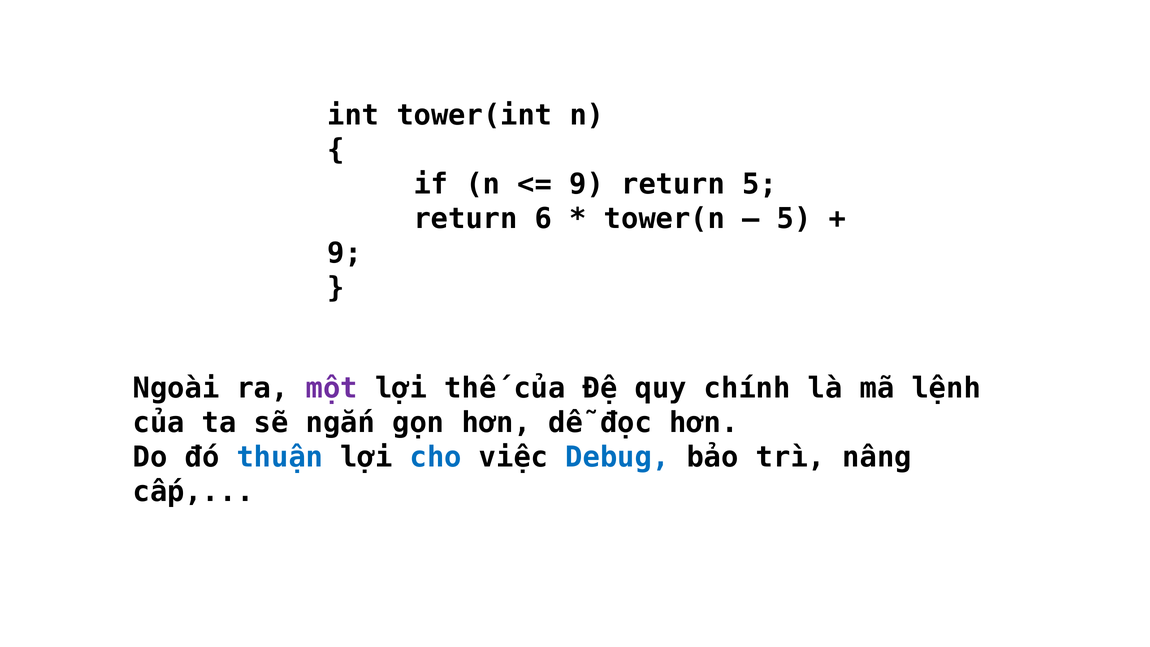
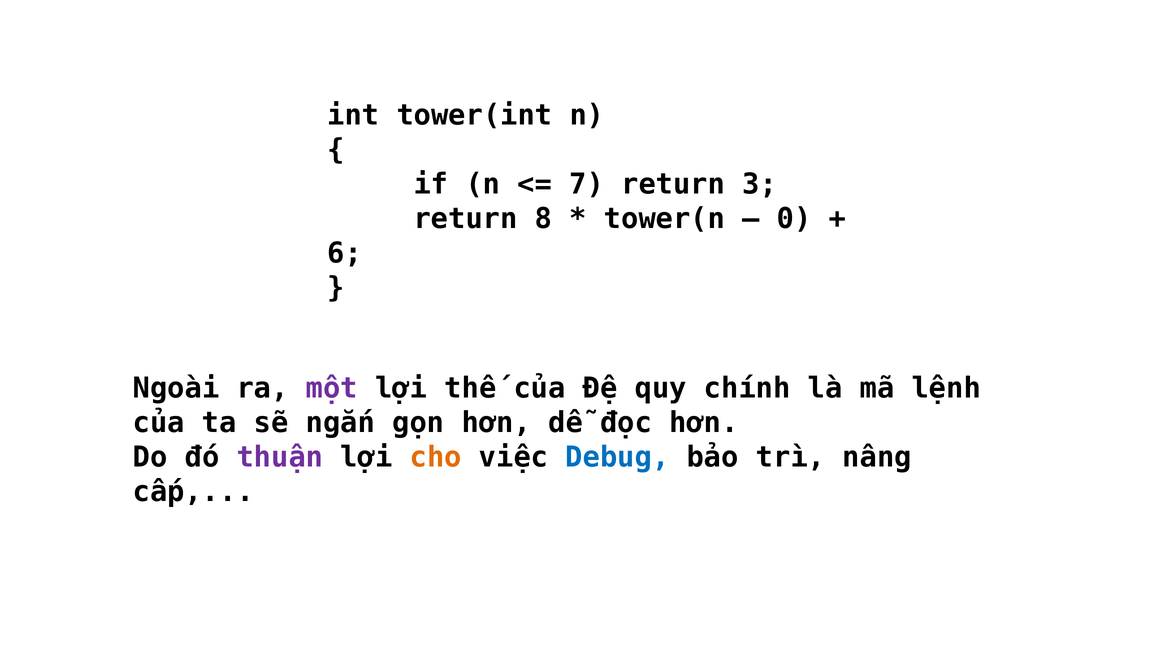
9: 9 -> 7 (587, 184)
return 5: 5 -> 3 (760, 184)
6: 6 -> 8 (543, 219)
5: 5 -> 0 (794, 219)
9: 9 -> 6 (345, 253)
thuận colour: blue -> purple (280, 457)
cho colour: blue -> orange (436, 457)
